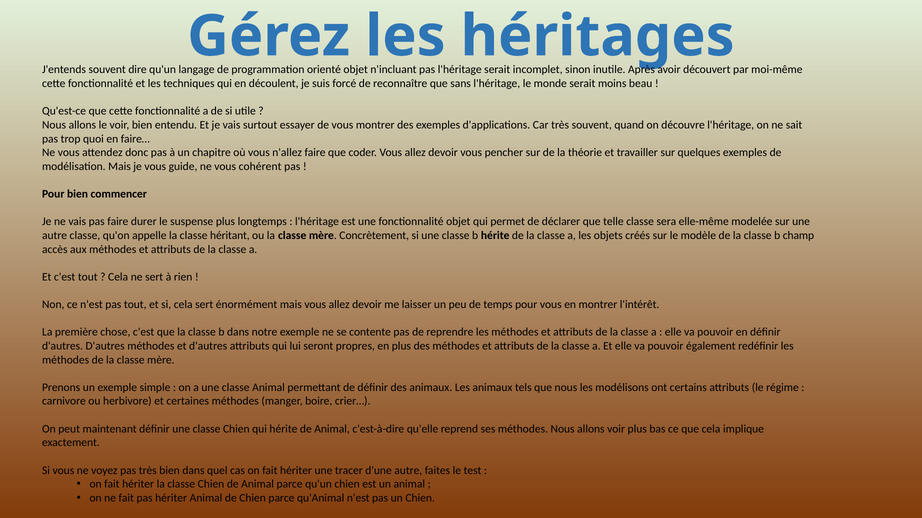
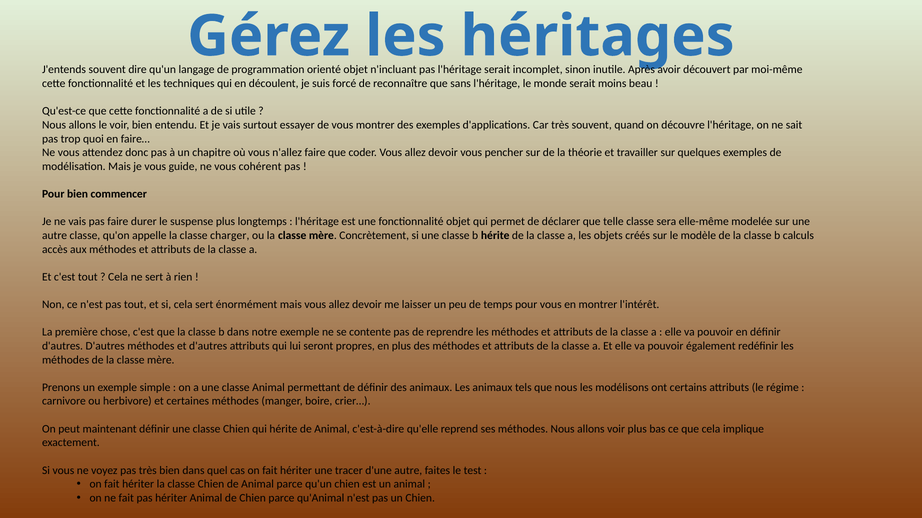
héritant: héritant -> charger (230, 236)
champ: champ -> calculs (798, 236)
